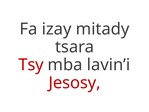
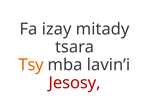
Tsy colour: red -> orange (31, 65)
